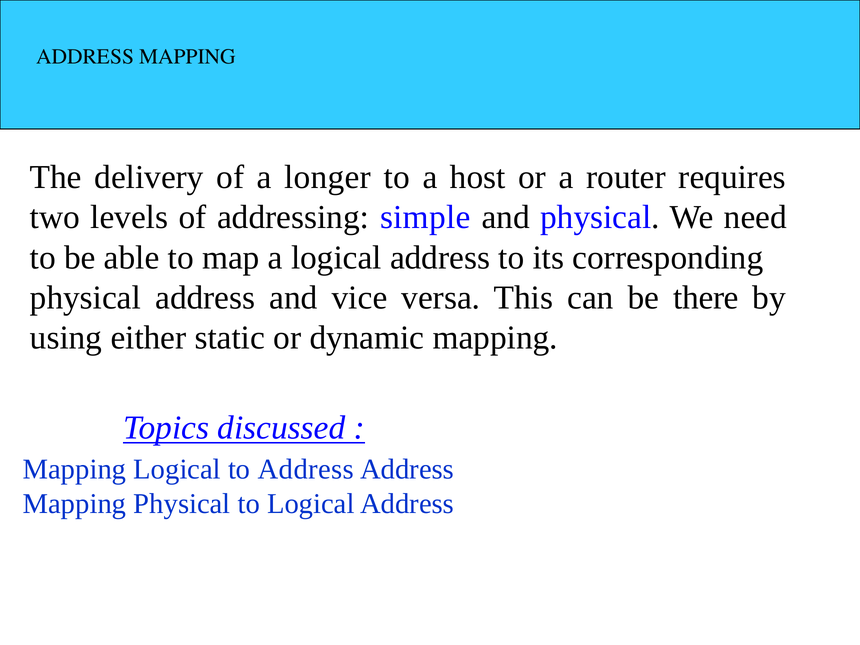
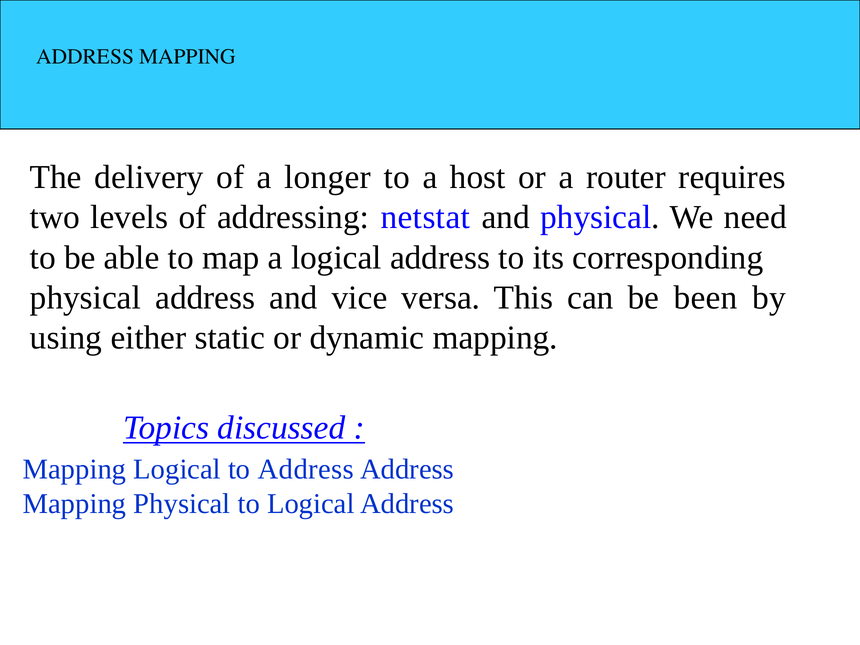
simple: simple -> netstat (425, 217)
there: there -> been (706, 298)
